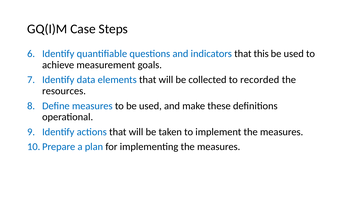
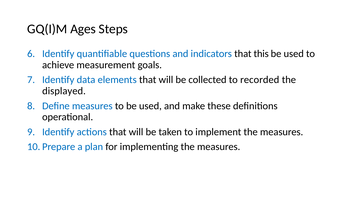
Case: Case -> Ages (83, 29)
resources: resources -> displayed (64, 91)
